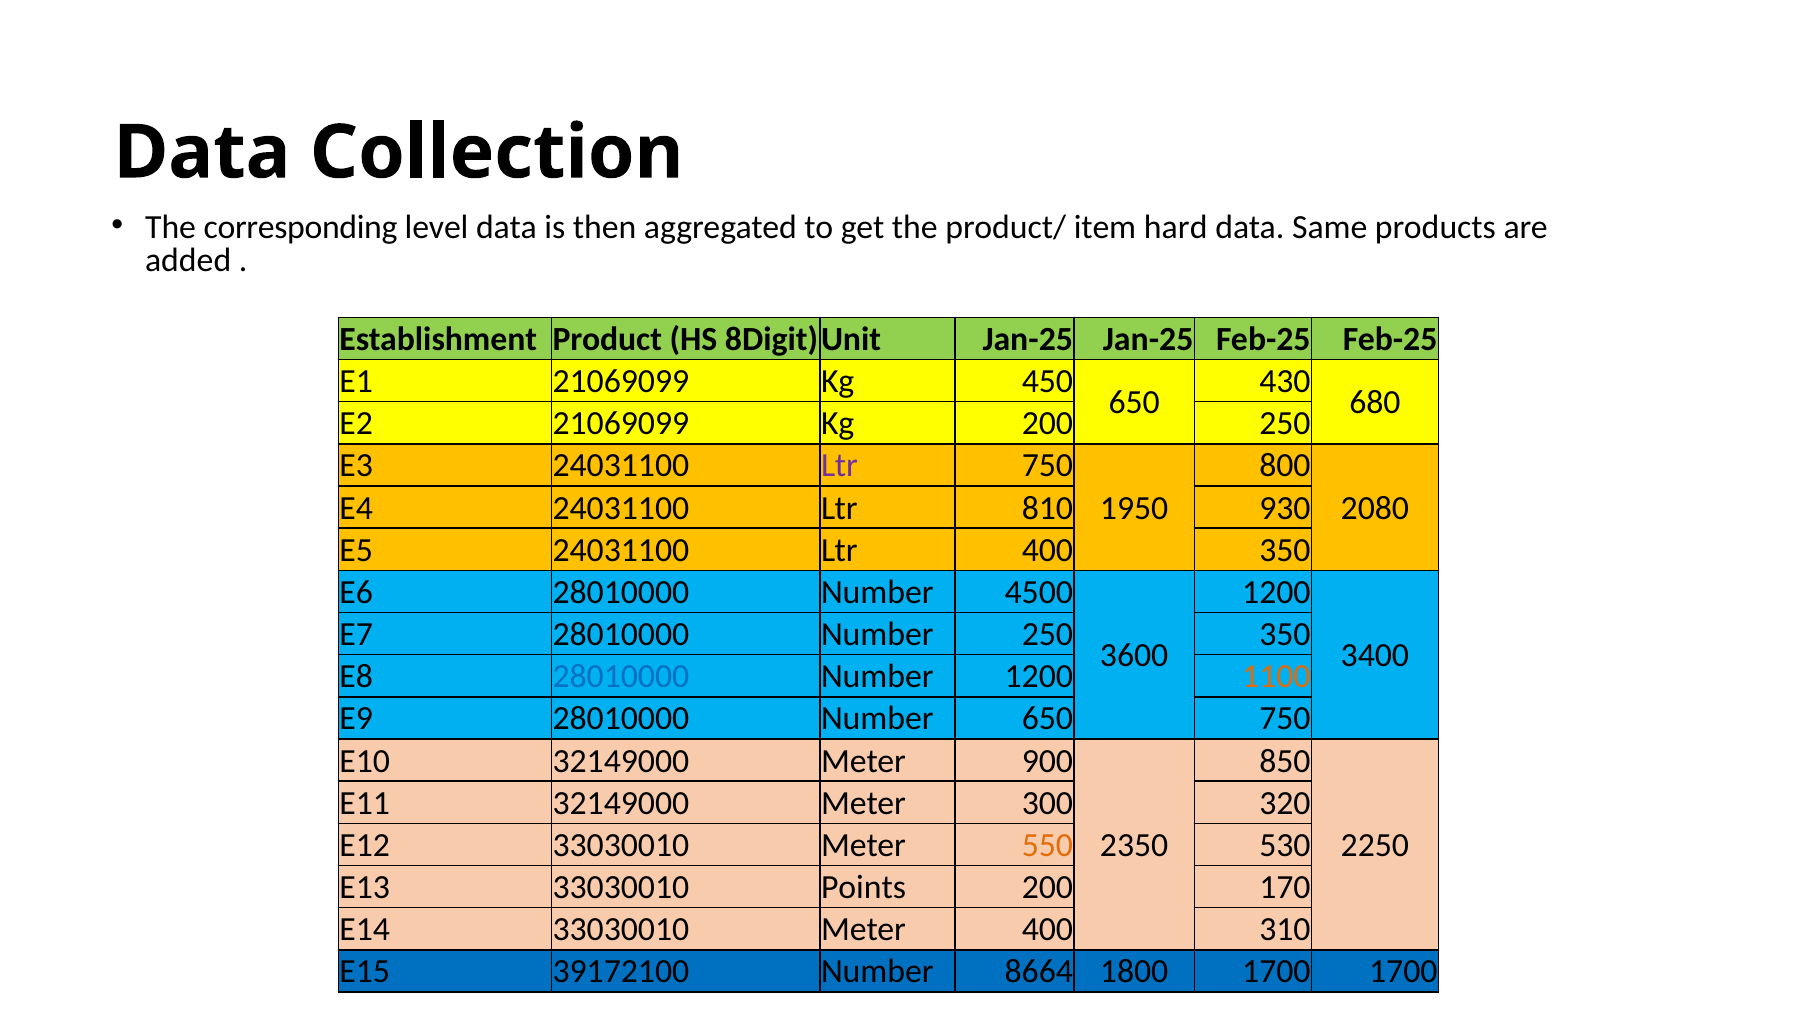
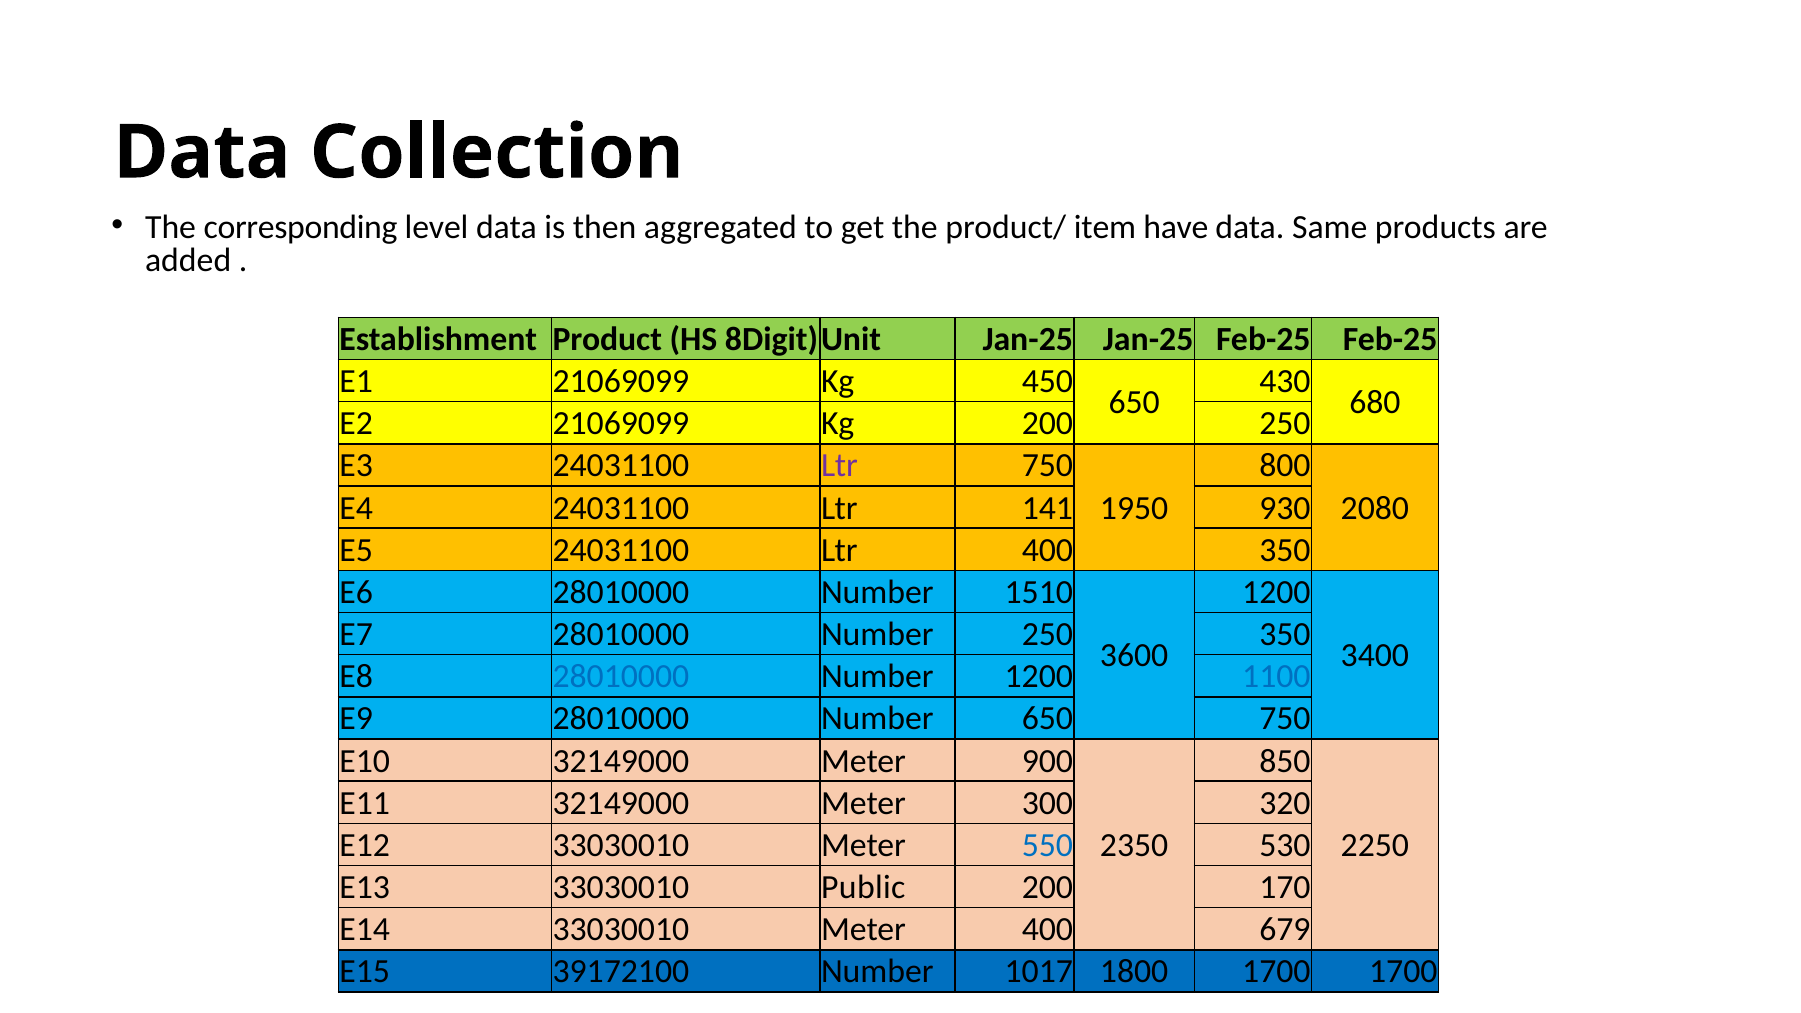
hard: hard -> have (1176, 227)
810: 810 -> 141 (1047, 508)
4500: 4500 -> 1510 (1039, 592)
1100 colour: orange -> blue (1276, 677)
550 colour: orange -> blue (1047, 845)
Points: Points -> Public (863, 888)
310: 310 -> 679 (1285, 930)
8664: 8664 -> 1017 (1039, 972)
